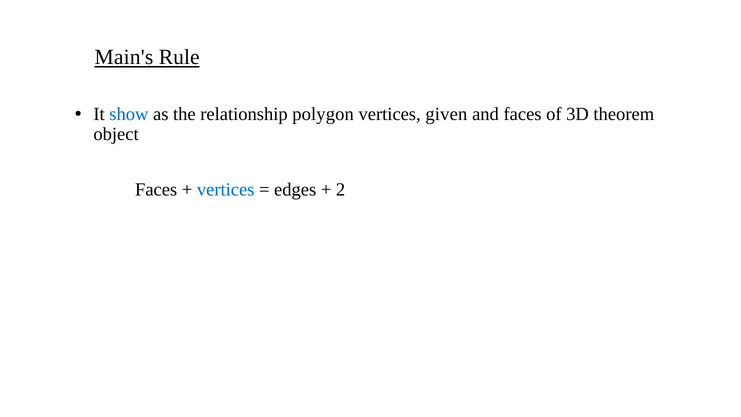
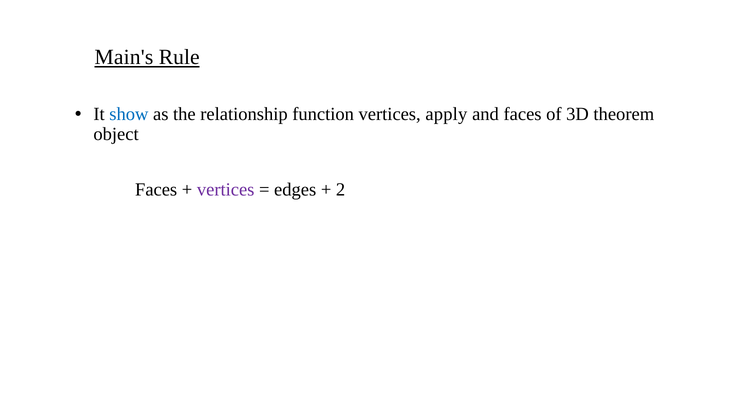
polygon: polygon -> function (323, 114)
given: given -> apply (446, 114)
vertices colour: blue -> purple (226, 190)
